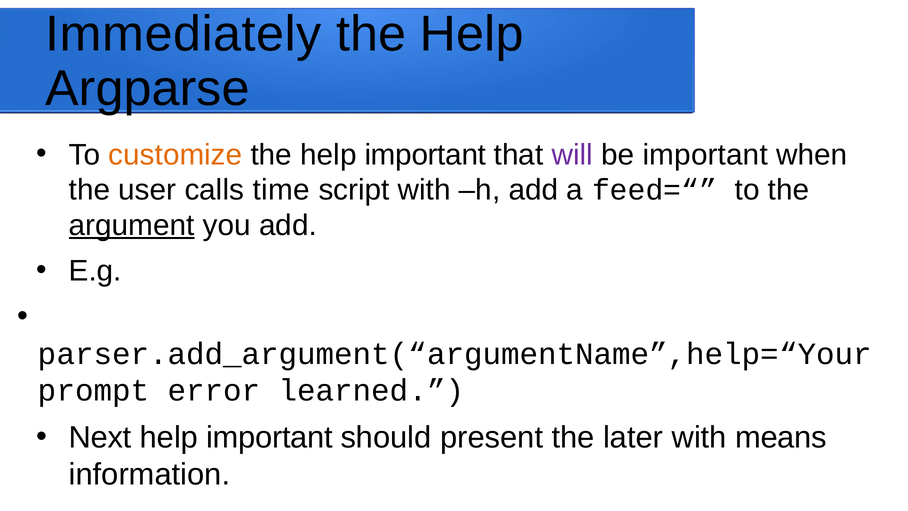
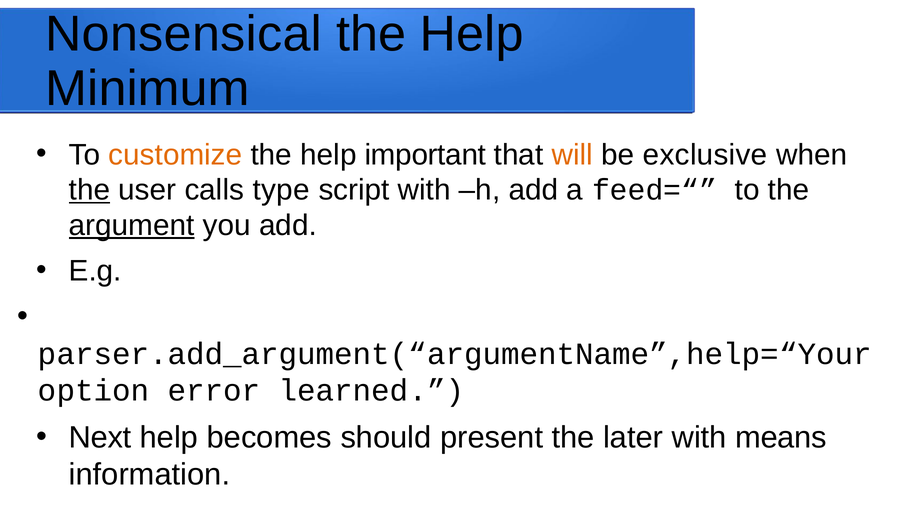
Immediately: Immediately -> Nonsensical (184, 34)
Argparse: Argparse -> Minimum (147, 88)
will colour: purple -> orange (572, 155)
be important: important -> exclusive (705, 155)
the underline: none -> present (90, 190)
time: time -> type (281, 190)
prompt: prompt -> option (94, 391)
important: important -> becomes (269, 438)
